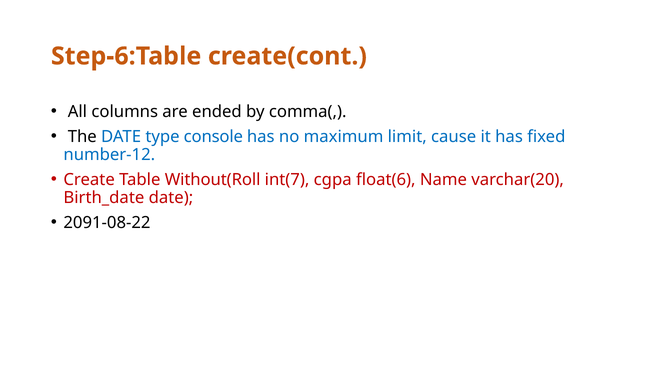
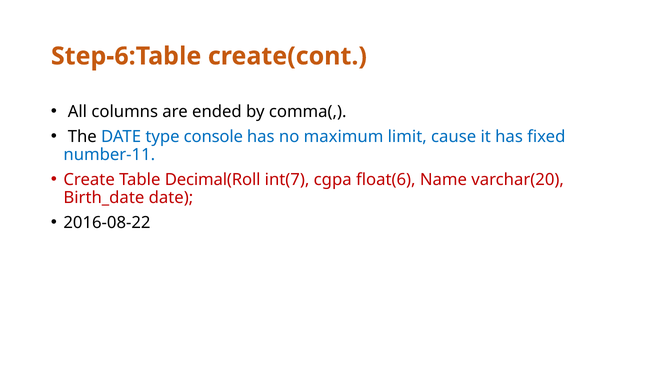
number-12: number-12 -> number-11 (109, 154)
Without(Roll: Without(Roll -> Decimal(Roll (213, 179)
2091-08-22: 2091-08-22 -> 2016-08-22 (107, 222)
